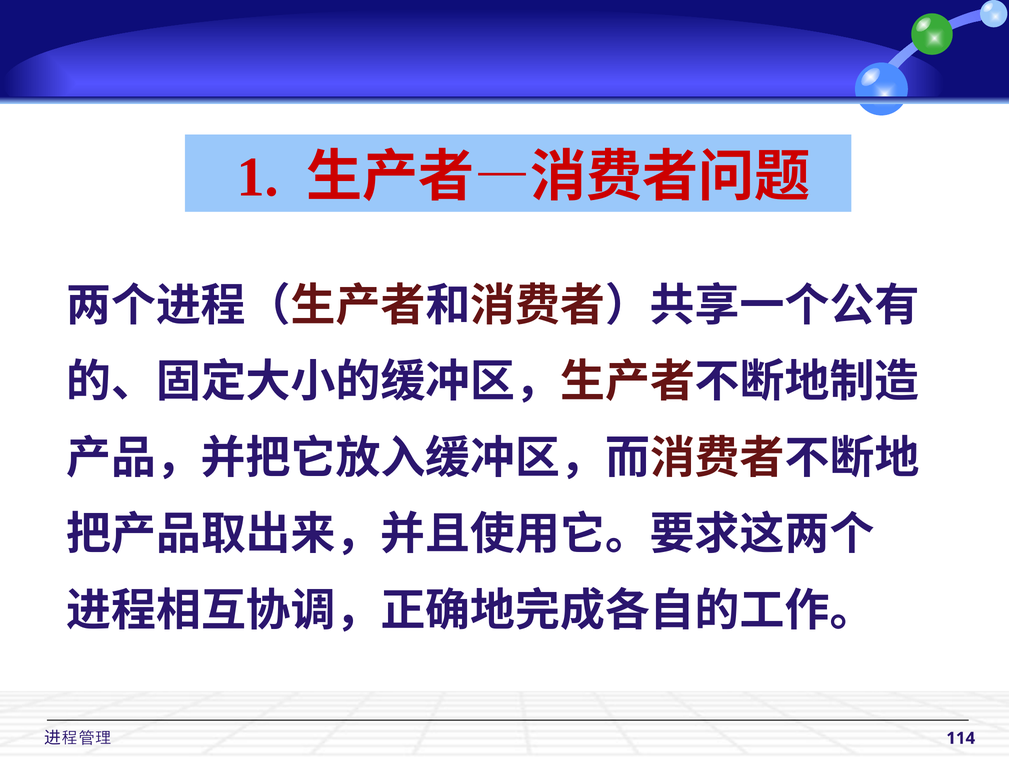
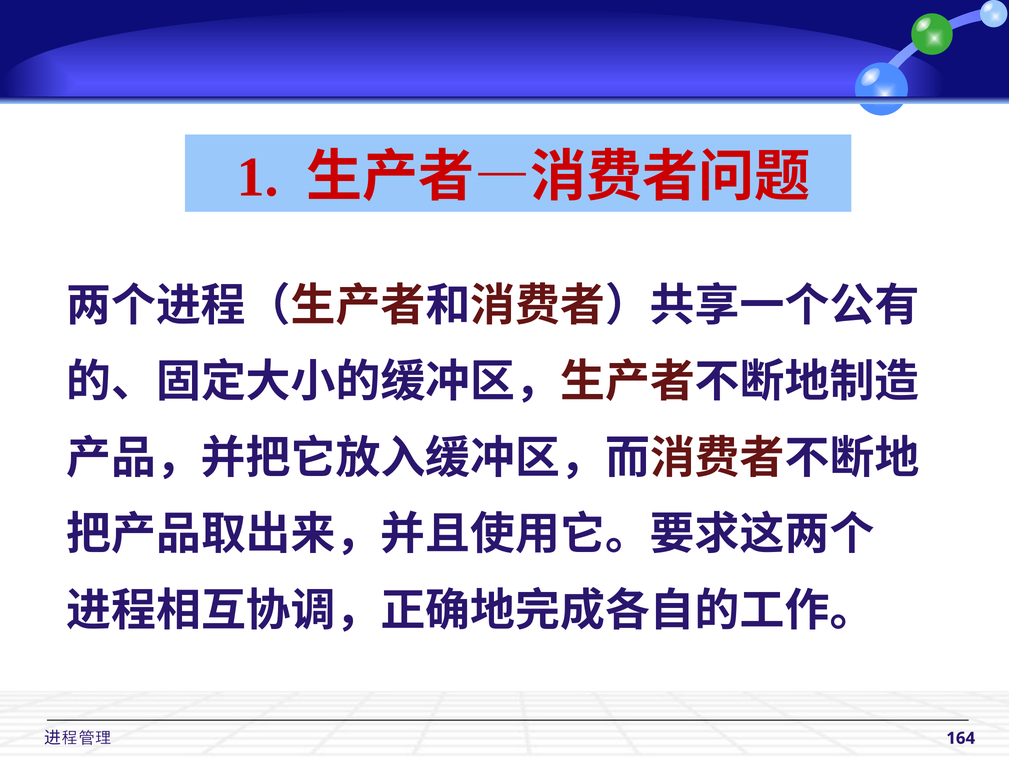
114: 114 -> 164 (961, 738)
